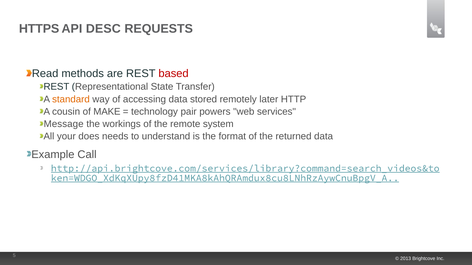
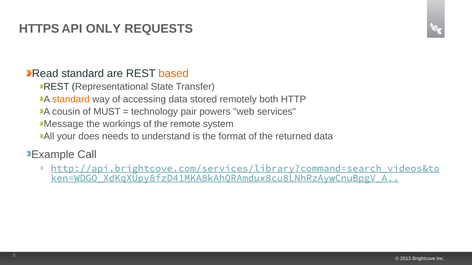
DESC: DESC -> ONLY (103, 29)
Read methods: methods -> standard (83, 74)
based colour: red -> orange (174, 74)
later: later -> both (269, 99)
MAKE: MAKE -> MUST (107, 112)
